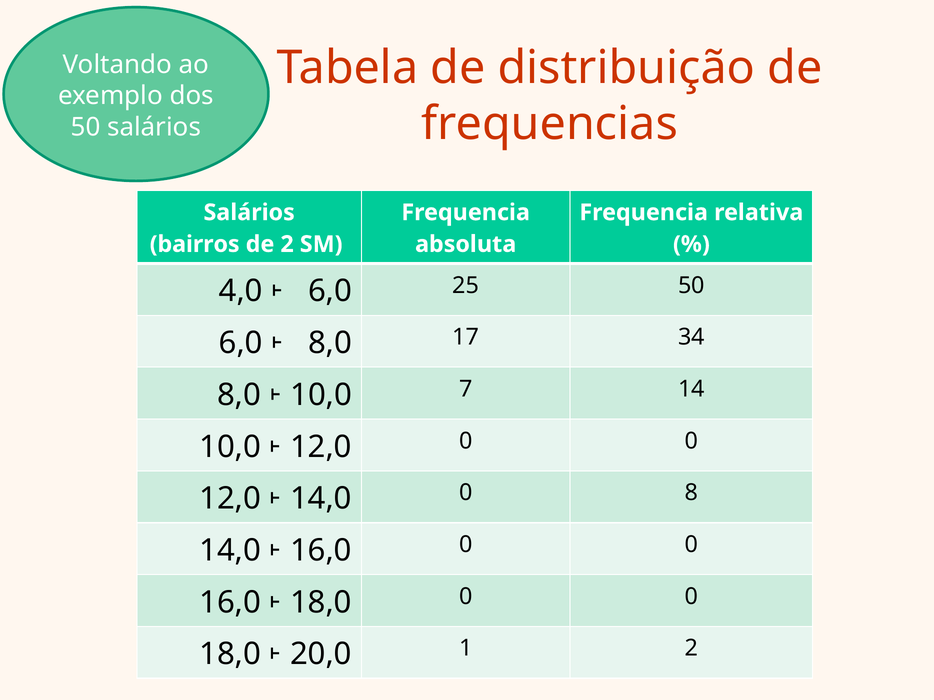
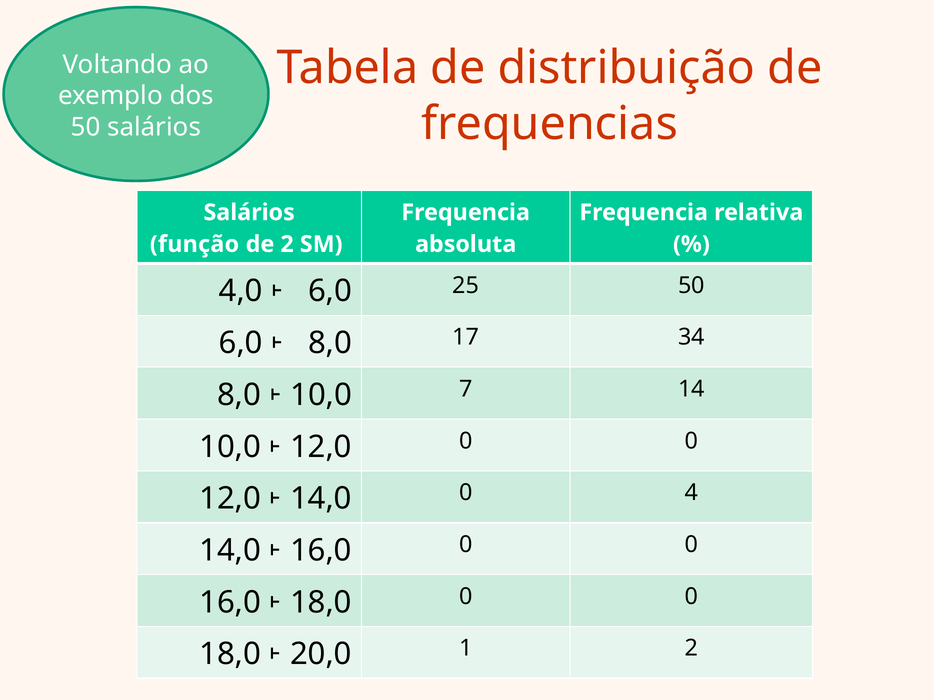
bairros: bairros -> função (194, 244)
8: 8 -> 4 (691, 493)
